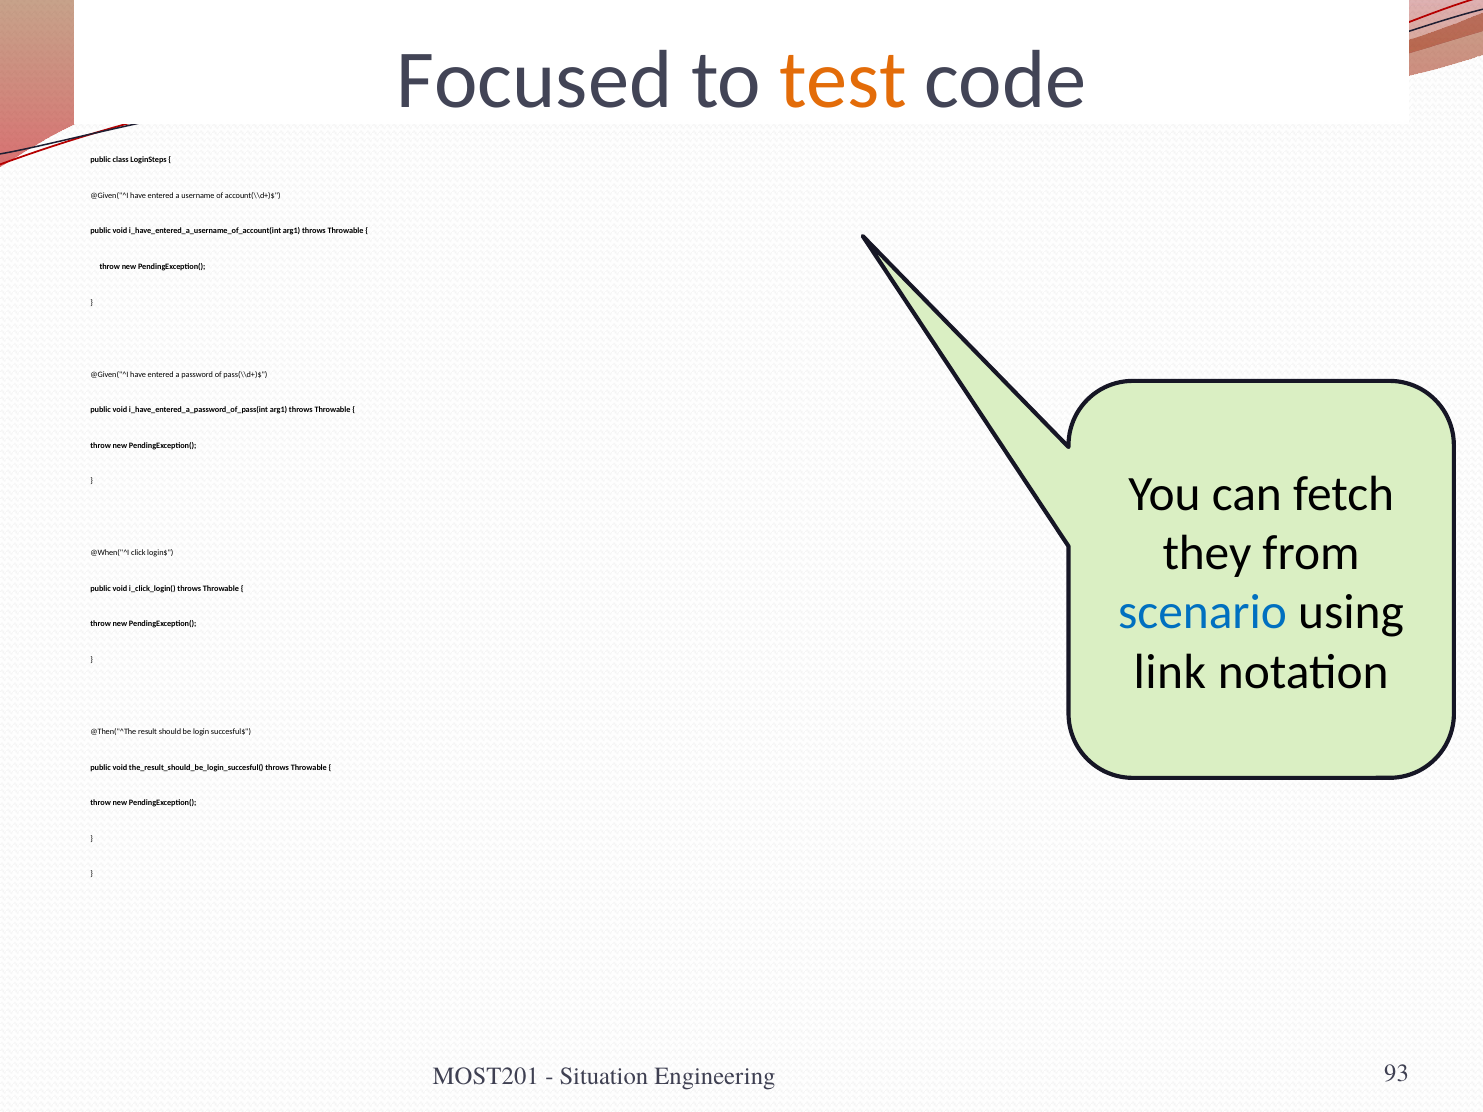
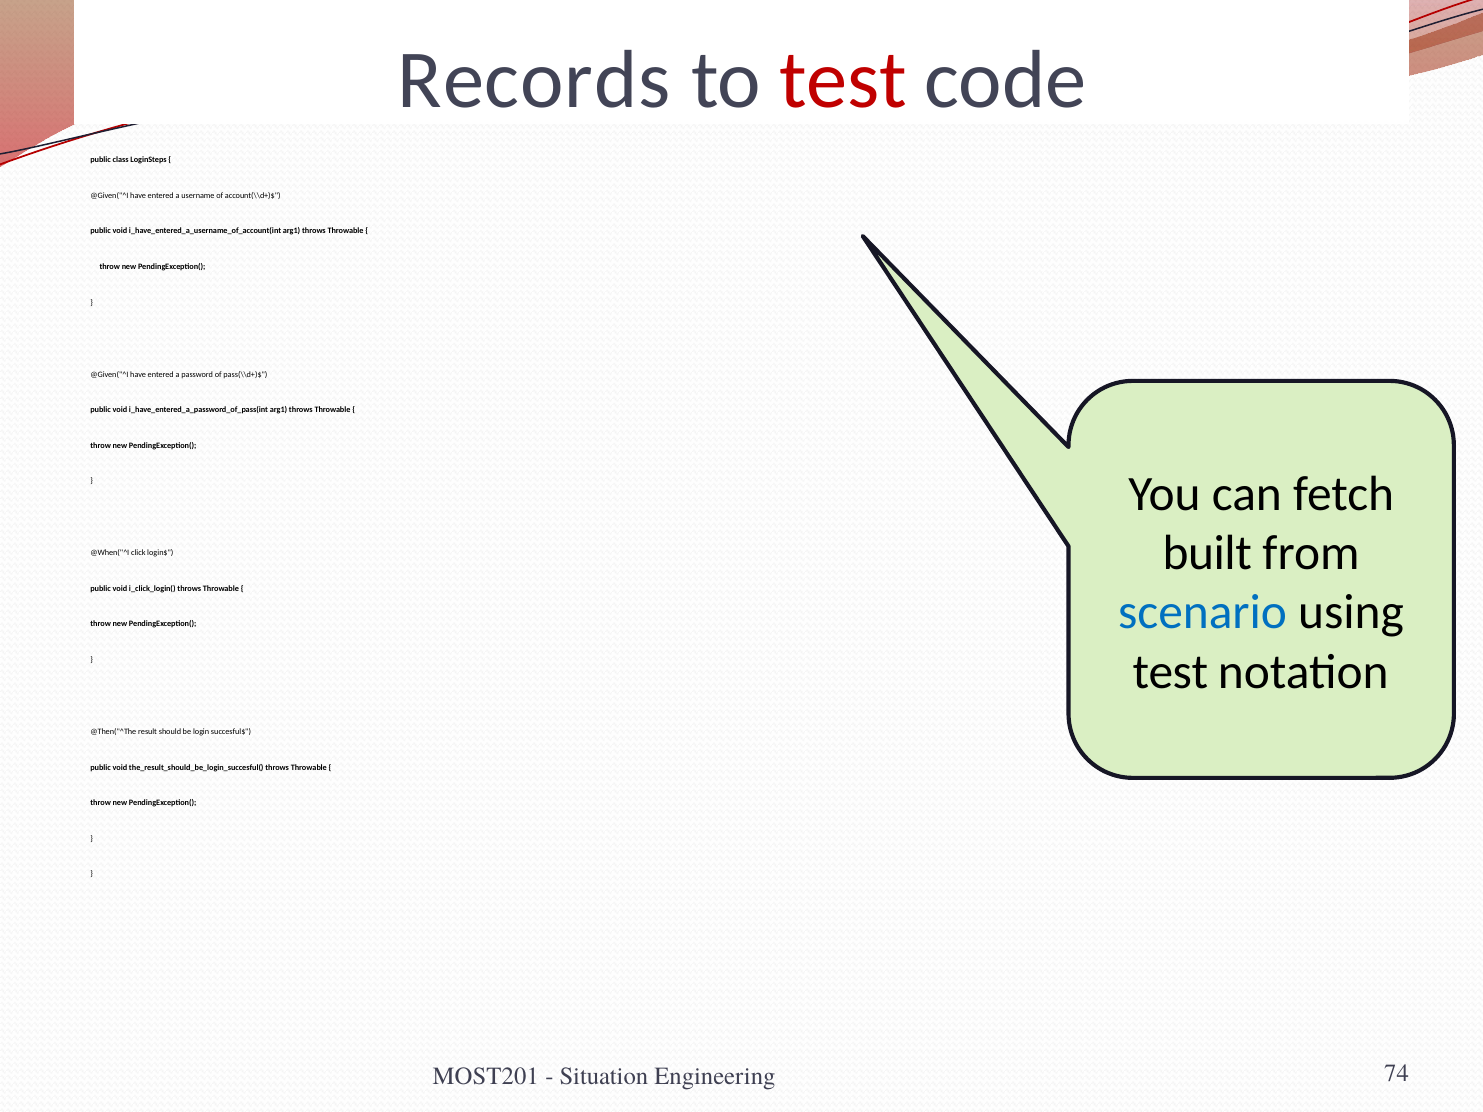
Focused: Focused -> Records (534, 80)
test colour: orange -> red (843, 80)
they: they -> built (1207, 553)
link: link -> test (1170, 672)
93: 93 -> 74 (1397, 1074)
